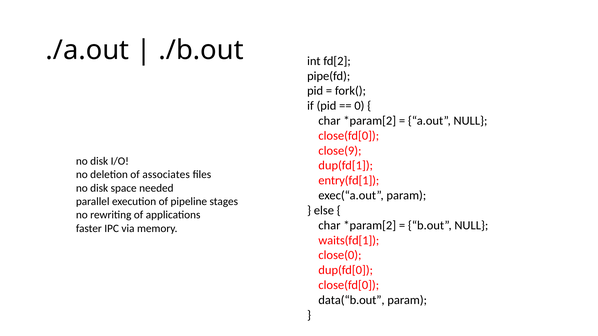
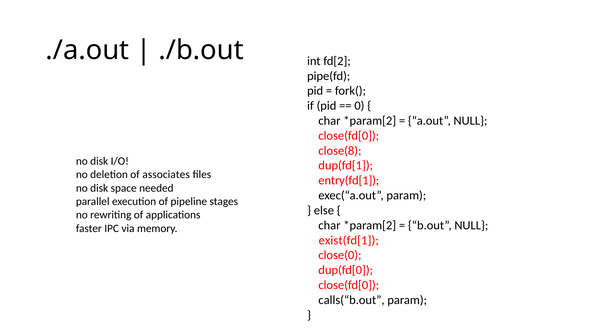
close(9: close(9 -> close(8 (340, 151)
waits(fd[1: waits(fd[1 -> exist(fd[1 (349, 240)
data(“b.out: data(“b.out -> calls(“b.out (351, 300)
